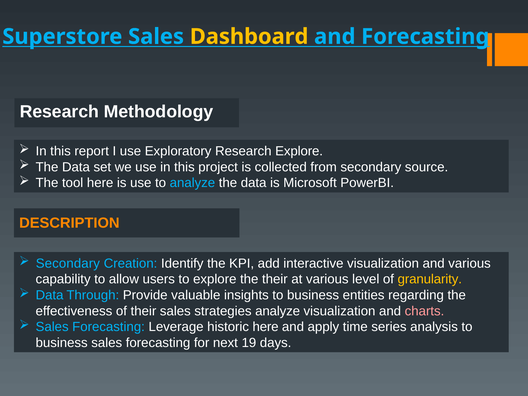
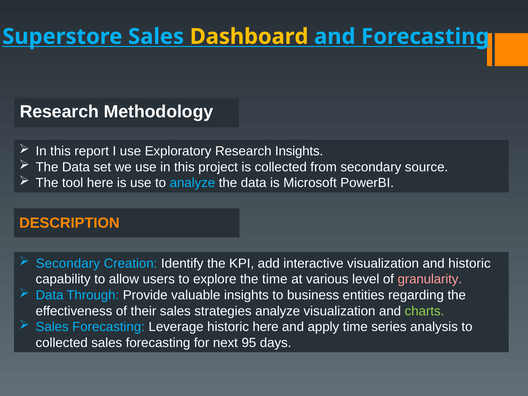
Research Explore: Explore -> Insights (299, 151)
and various: various -> historic (469, 263)
the their: their -> time (275, 279)
granularity colour: yellow -> pink (430, 279)
charts colour: pink -> light green (425, 311)
business: business -> collected (62, 343)
19: 19 -> 95 (249, 343)
